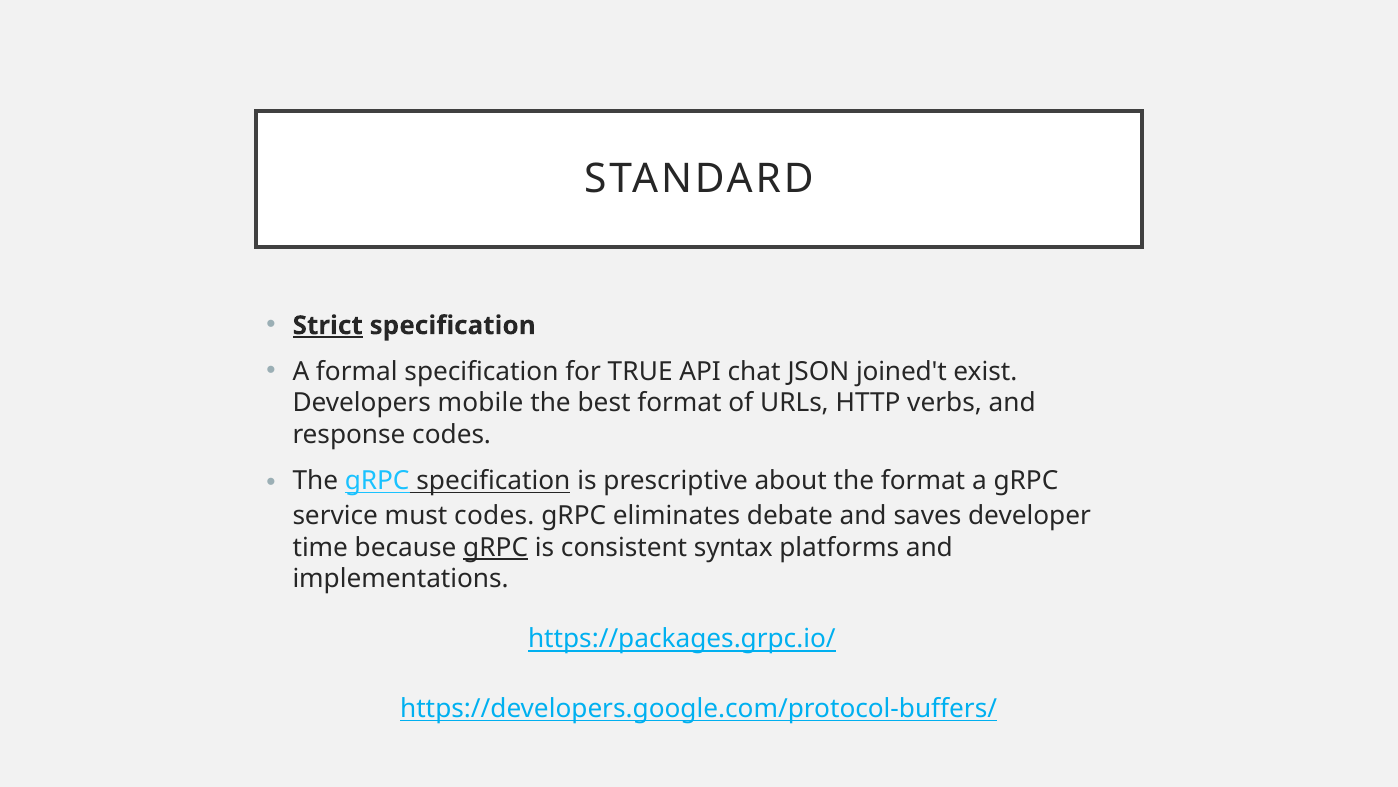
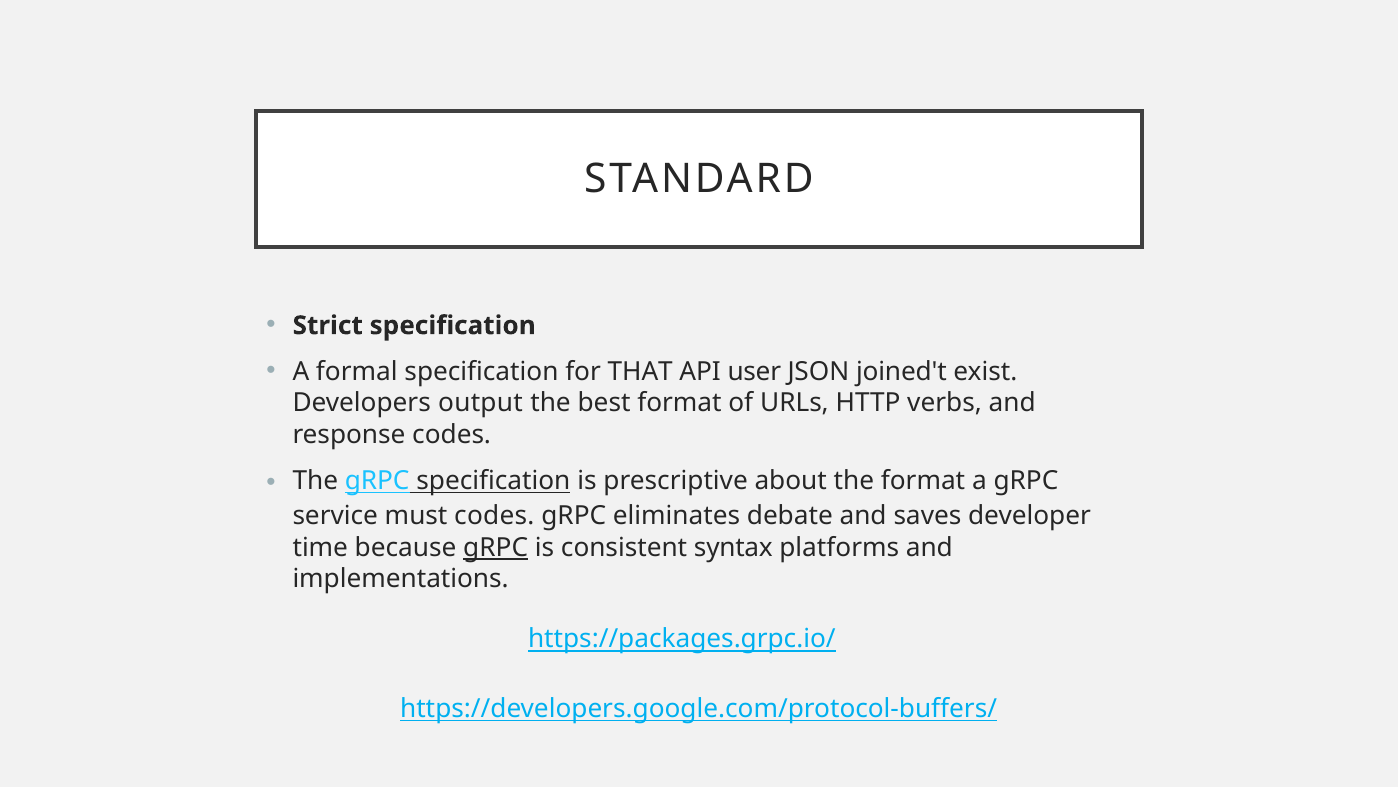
Strict underline: present -> none (328, 325)
TRUE: TRUE -> THAT (640, 371)
chat: chat -> user (754, 371)
mobile: mobile -> output (480, 403)
